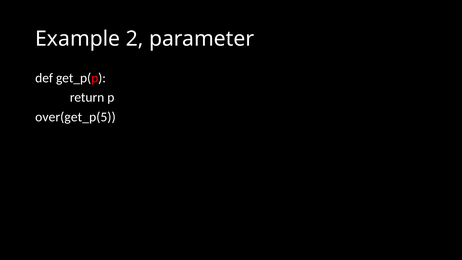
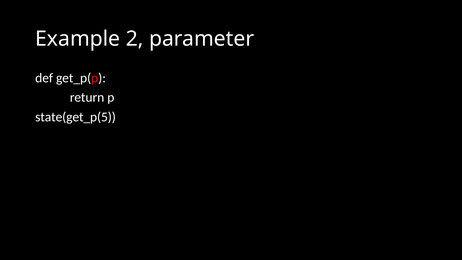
over(get_p(5: over(get_p(5 -> state(get_p(5 (76, 117)
